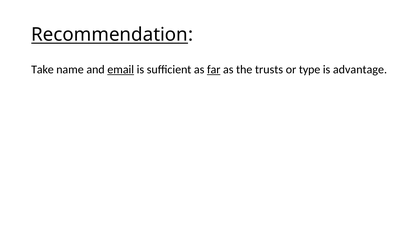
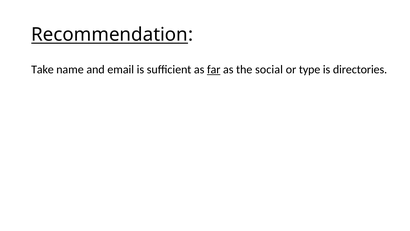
email underline: present -> none (121, 69)
trusts: trusts -> social (269, 69)
advantage: advantage -> directories (360, 69)
